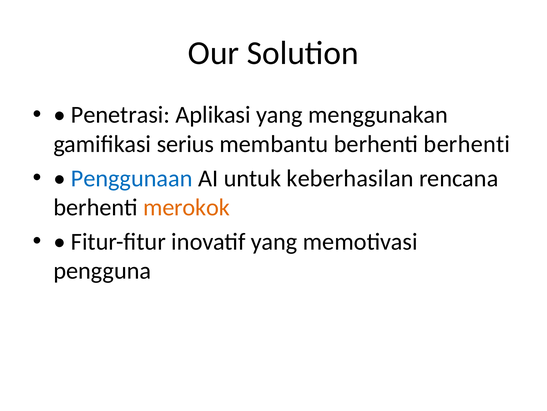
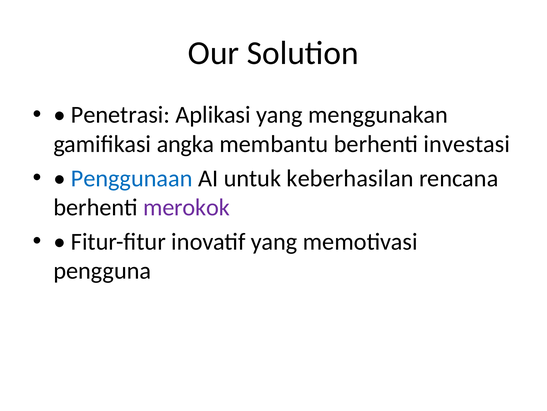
serius: serius -> angka (185, 144)
berhenti berhenti: berhenti -> investasi (467, 144)
merokok colour: orange -> purple (187, 207)
